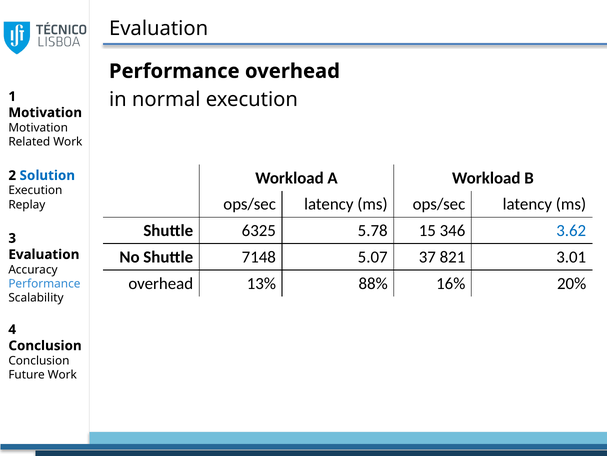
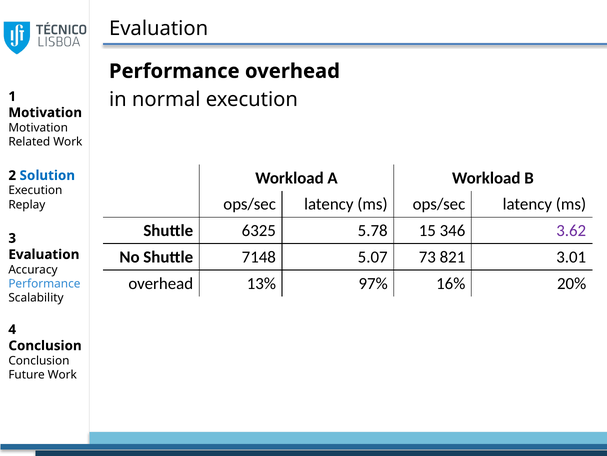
3.62 colour: blue -> purple (571, 230)
37: 37 -> 73 (427, 257)
88%: 88% -> 97% (373, 283)
